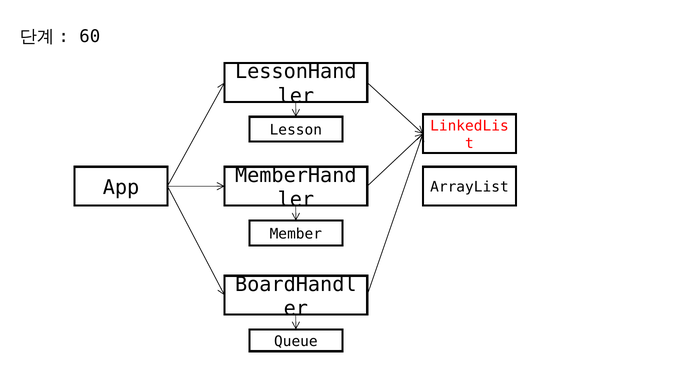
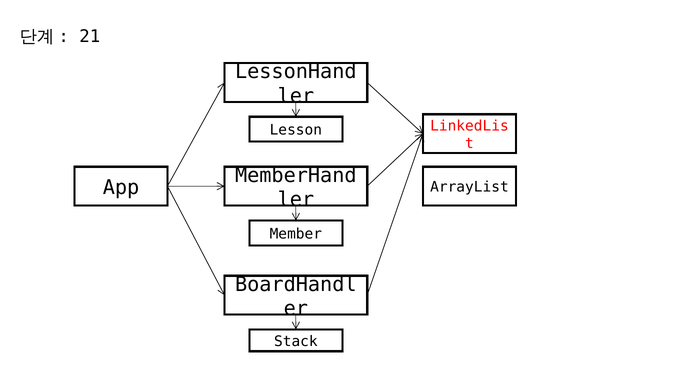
60: 60 -> 21 (90, 36)
Queue: Queue -> Stack (296, 341)
